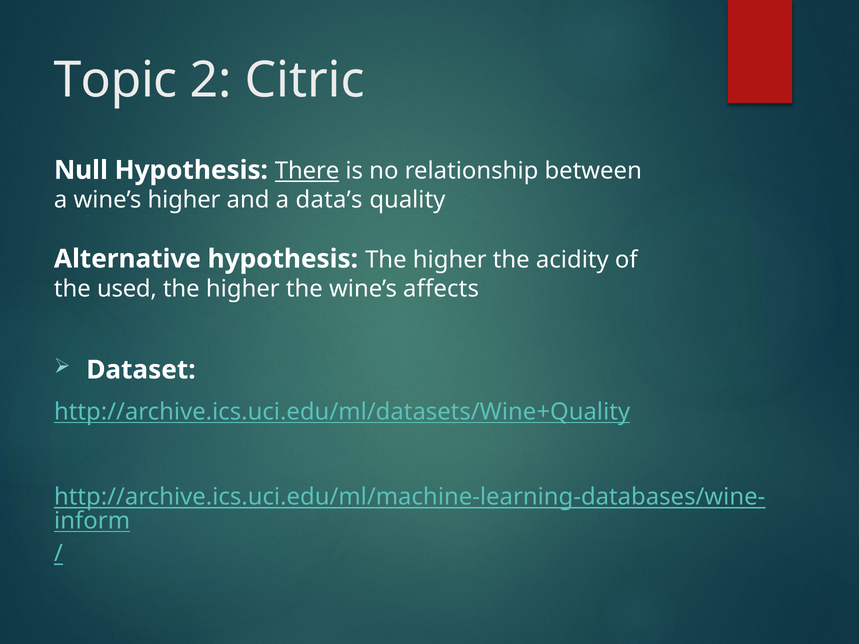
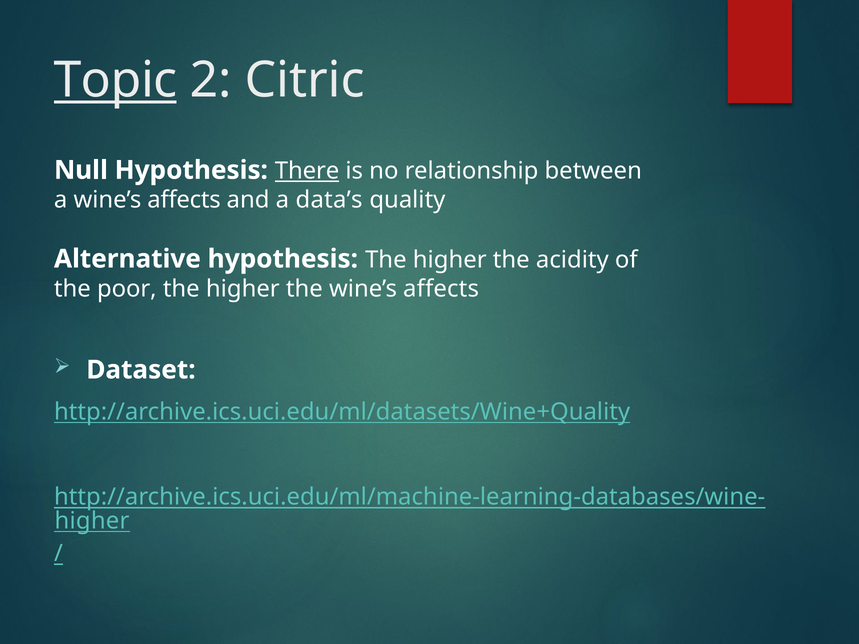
Topic underline: none -> present (116, 80)
a wine’s higher: higher -> affects (184, 200)
used: used -> poor (127, 289)
inform: inform -> higher (92, 521)
